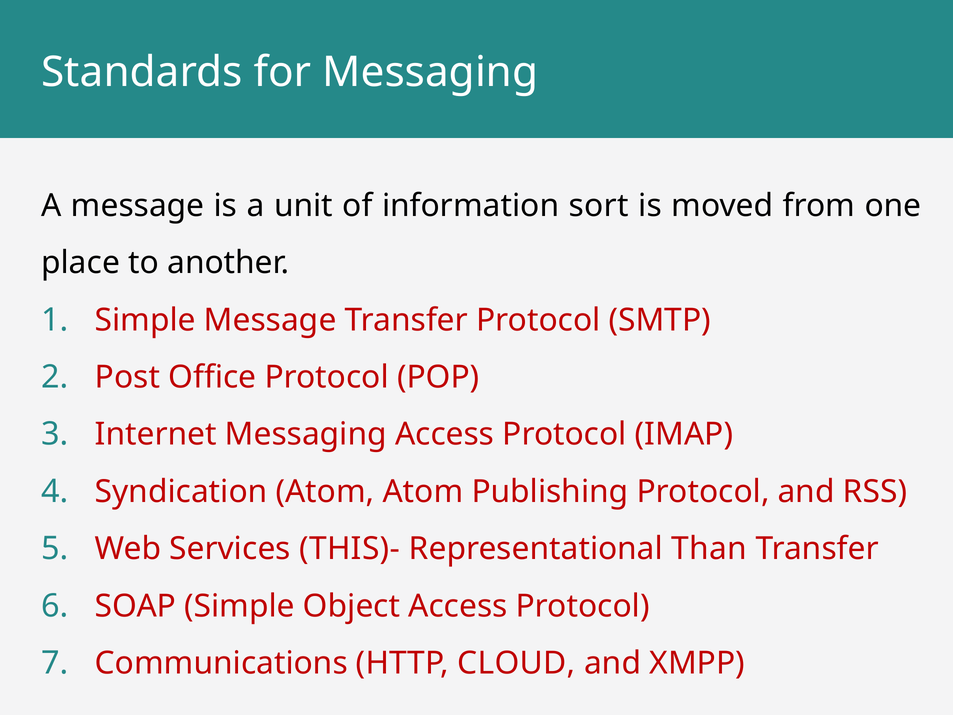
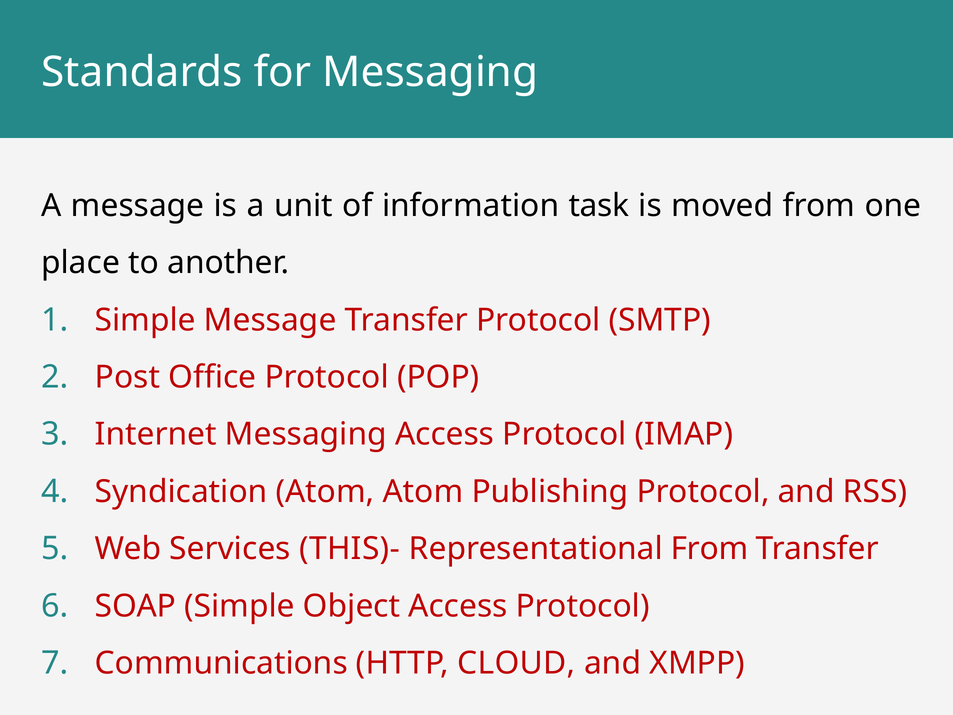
sort: sort -> task (599, 206)
Representational Than: Than -> From (709, 549)
